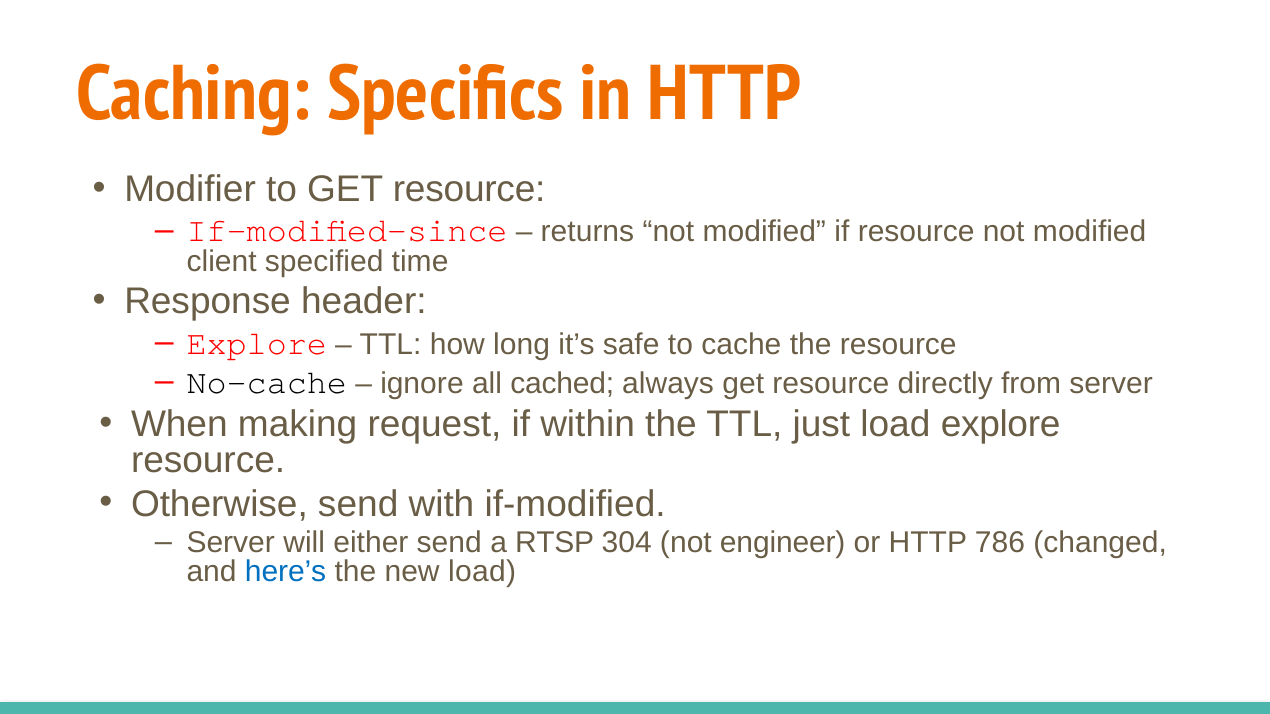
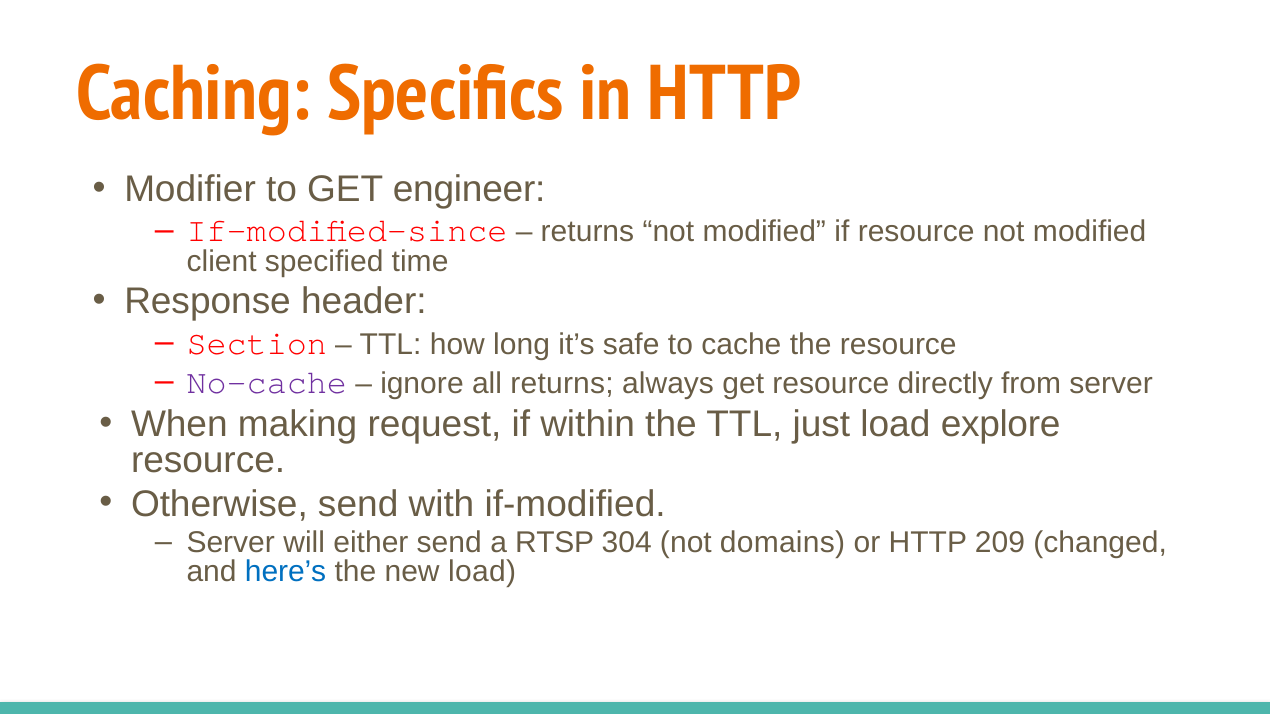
to GET resource: resource -> engineer (469, 190)
Explore: Explore -> Section (257, 343)
No-cache colour: black -> purple (267, 383)
all cached: cached -> returns (562, 384)
engineer: engineer -> domains (782, 543)
786: 786 -> 209 (1000, 543)
